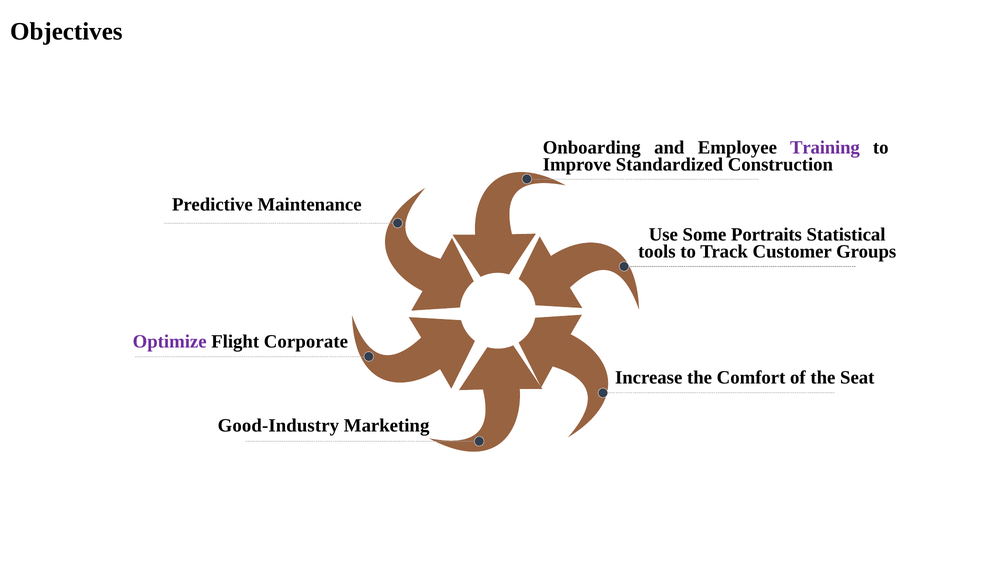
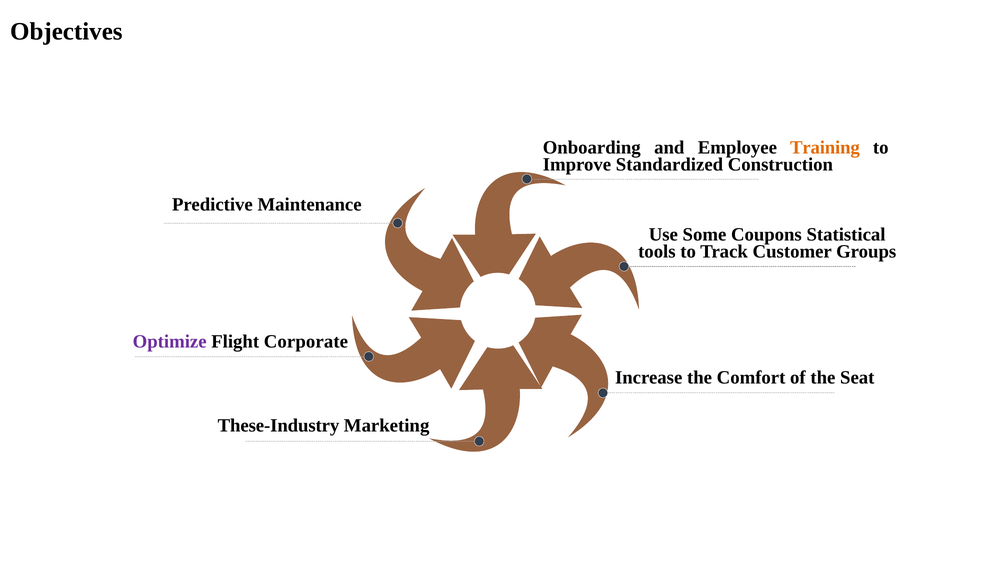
Training colour: purple -> orange (825, 148)
Portraits: Portraits -> Coupons (766, 235)
Good-Industry: Good-Industry -> These-Industry (279, 426)
